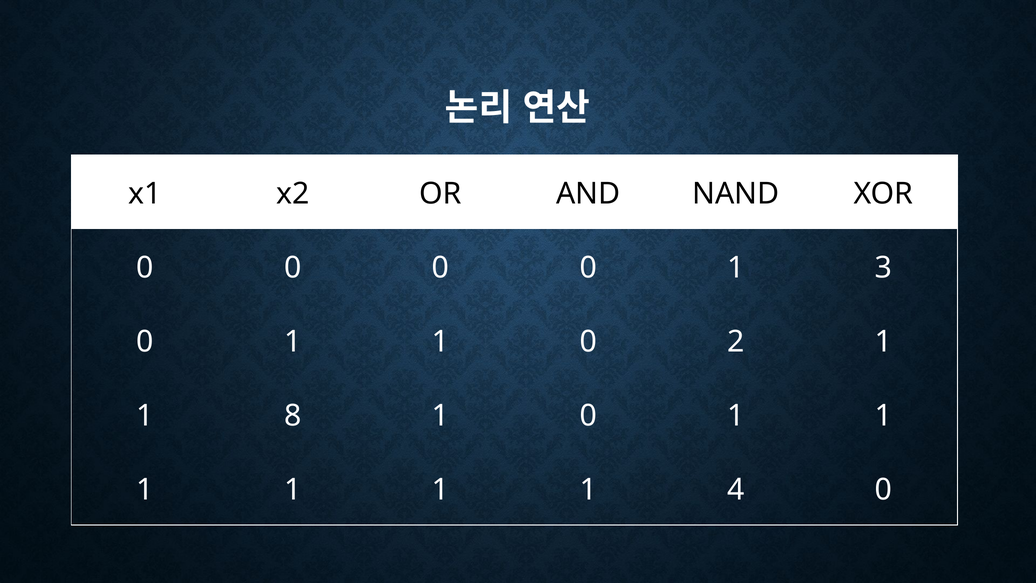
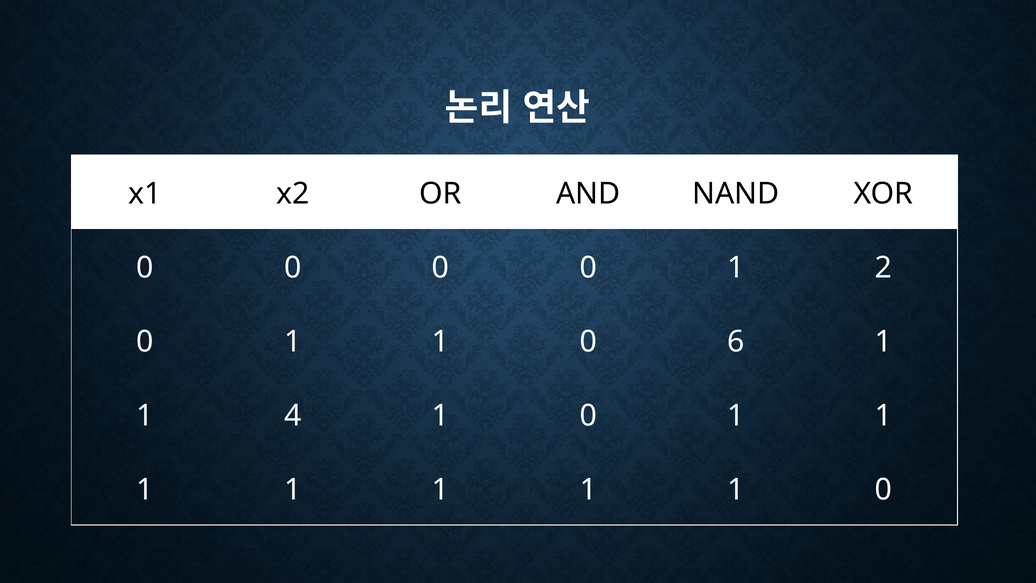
3: 3 -> 2 (884, 268)
2: 2 -> 6 (736, 342)
8: 8 -> 4 (293, 416)
4: 4 -> 1 (736, 490)
